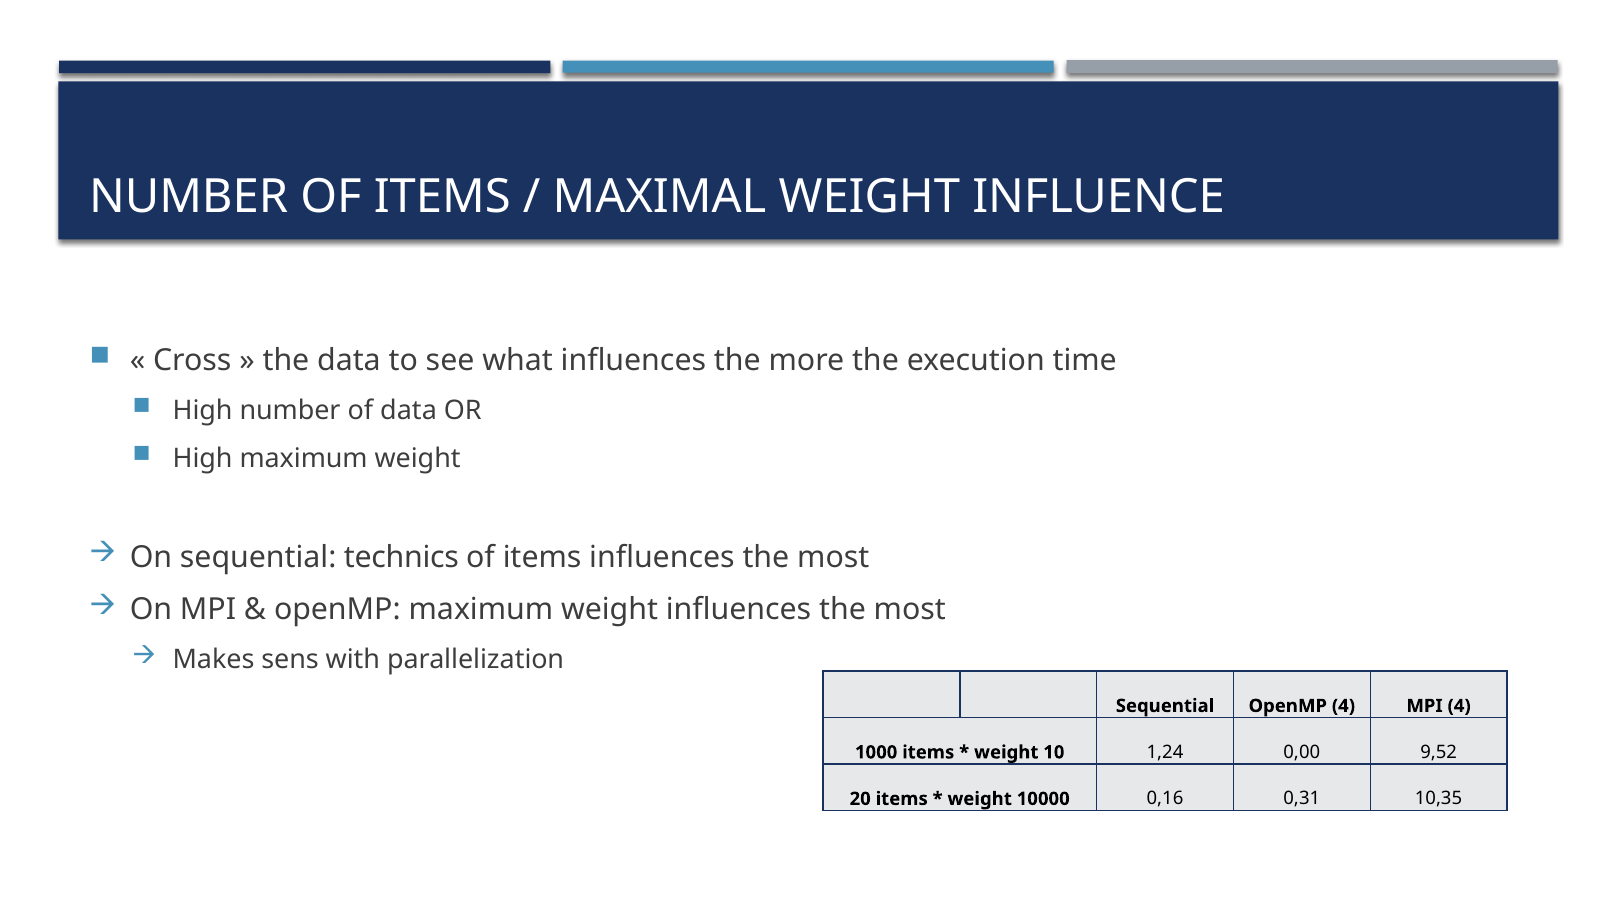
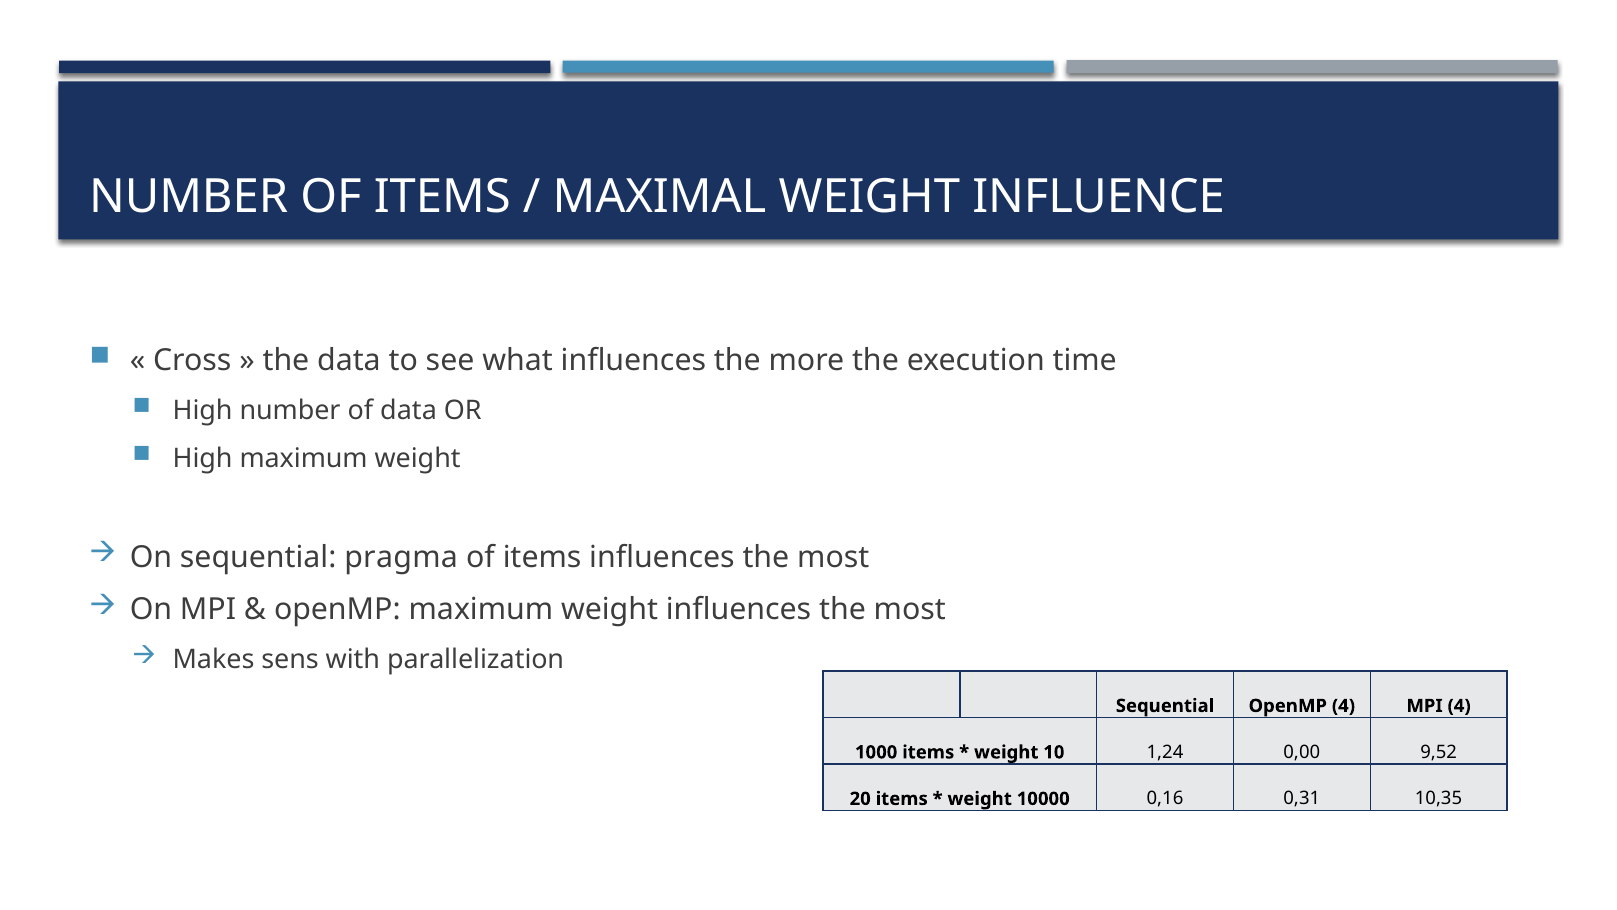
technics: technics -> pragma (401, 557)
